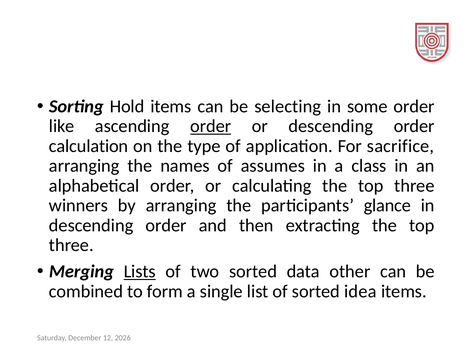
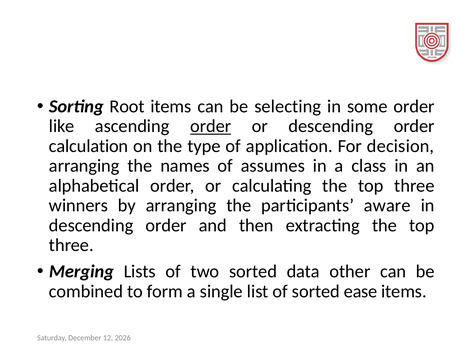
Hold: Hold -> Root (127, 106)
sacrifice: sacrifice -> decision (401, 146)
glance: glance -> aware (387, 206)
Lists underline: present -> none (140, 272)
idea: idea -> ease (361, 291)
